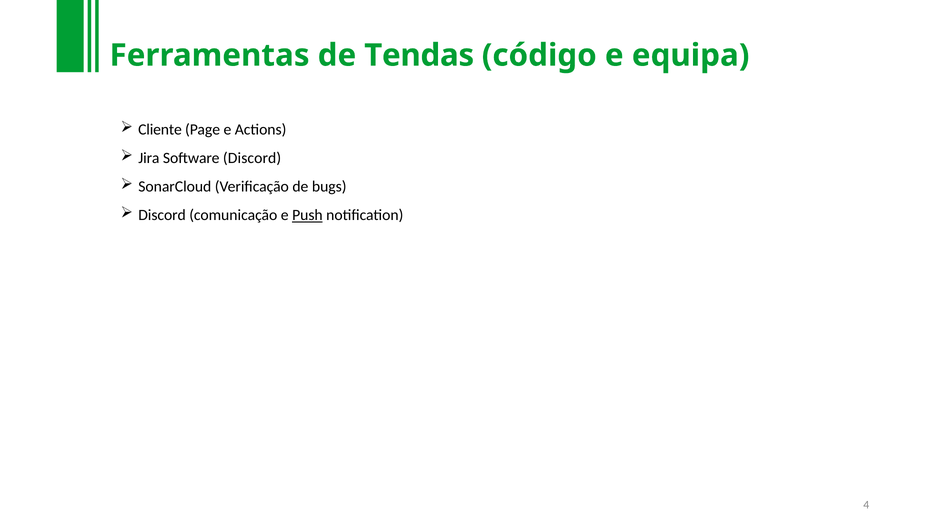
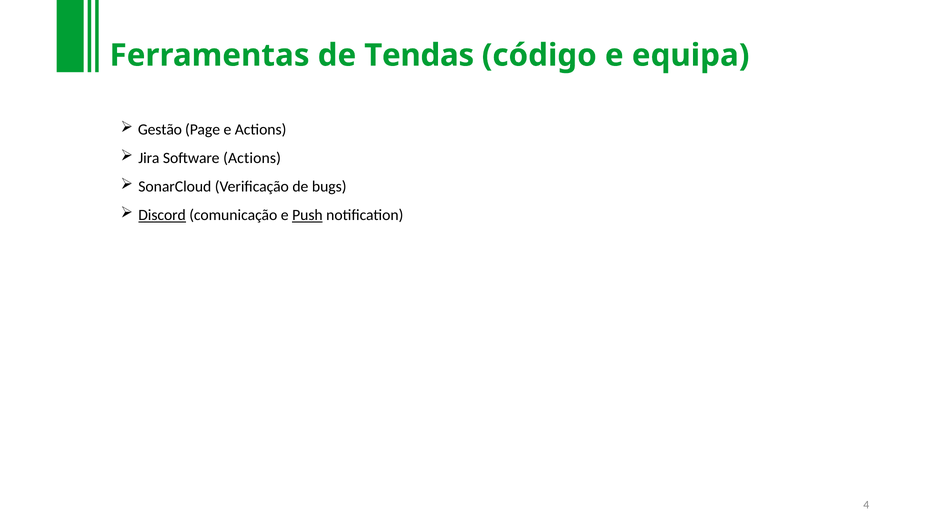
Cliente: Cliente -> Gestão (160, 130)
Software Discord: Discord -> Actions (252, 158)
Discord underline: none -> present (162, 215)
